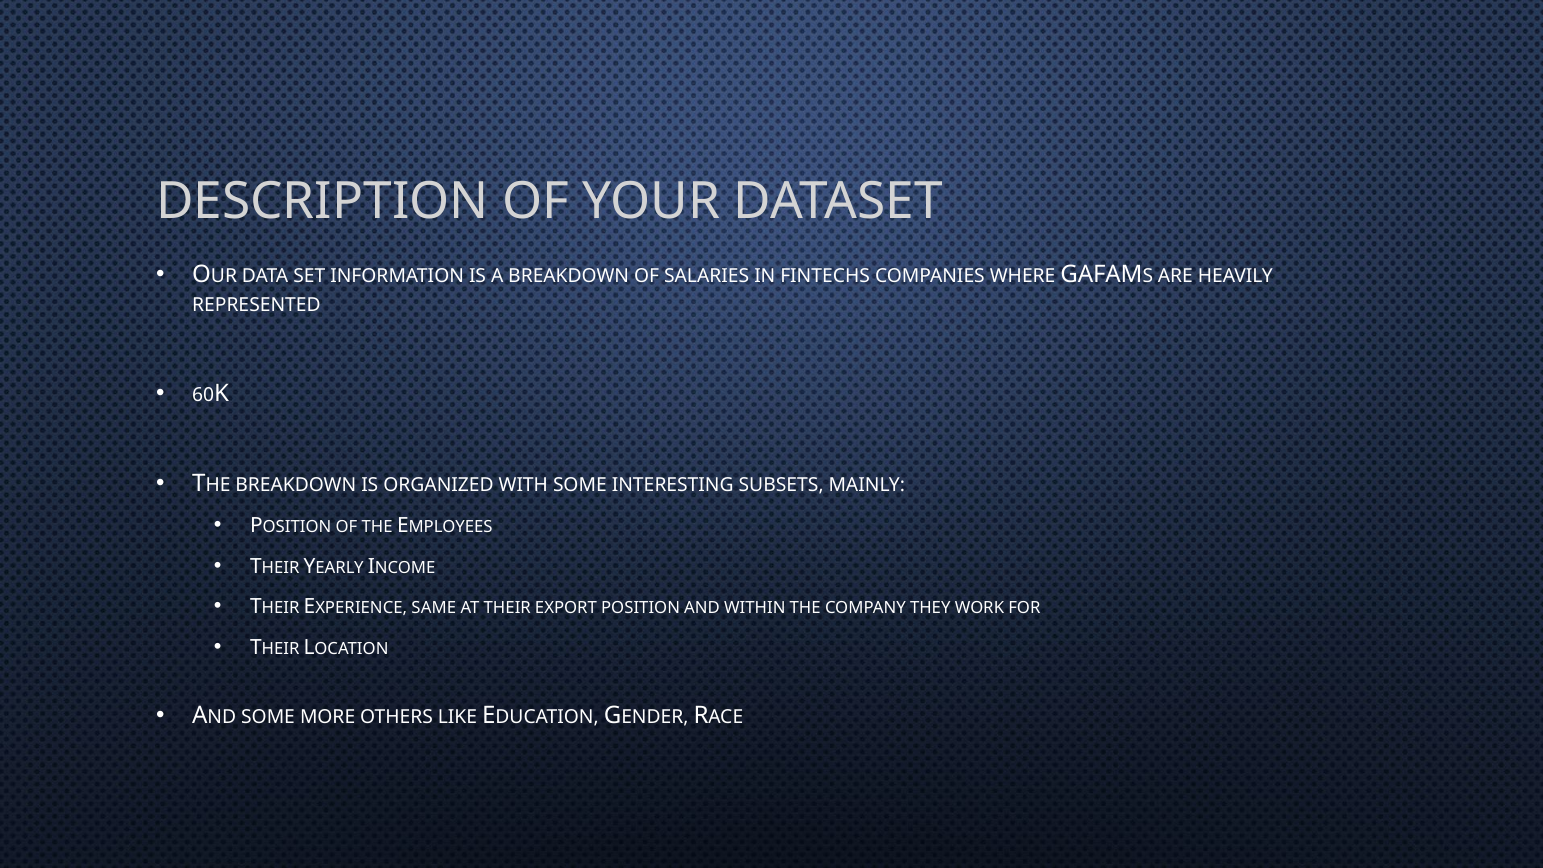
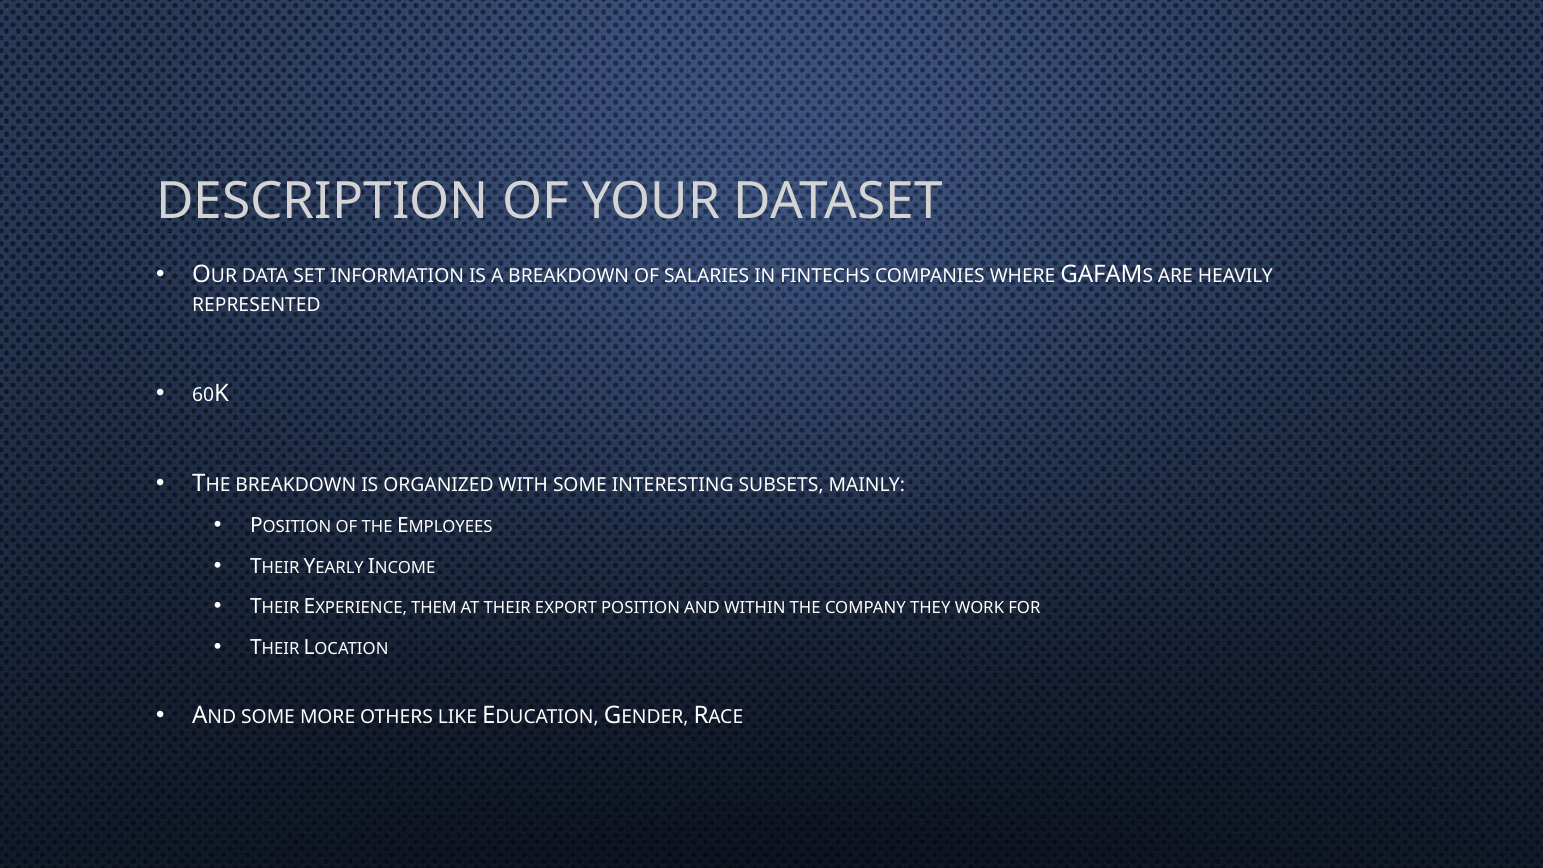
SAME: SAME -> THEM (434, 608)
